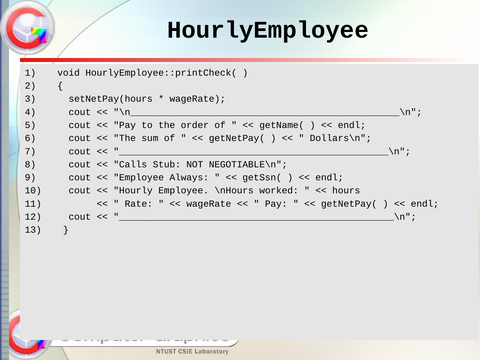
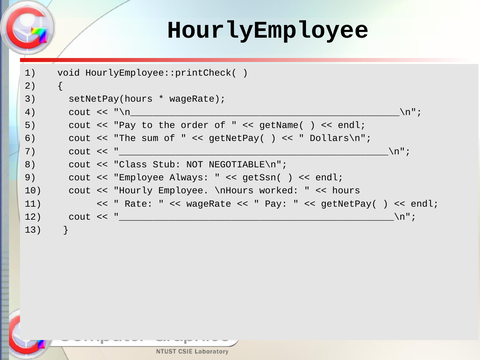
Calls: Calls -> Class (130, 164)
